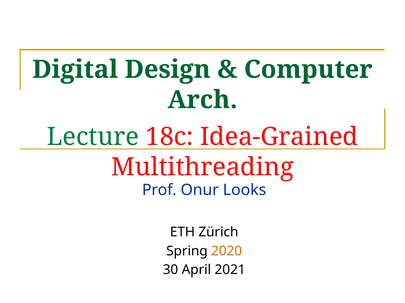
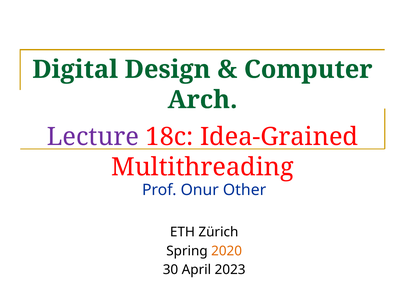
Lecture colour: green -> purple (93, 137)
Looks: Looks -> Other (245, 191)
2021: 2021 -> 2023 (230, 271)
